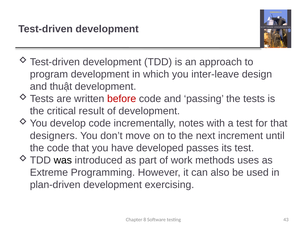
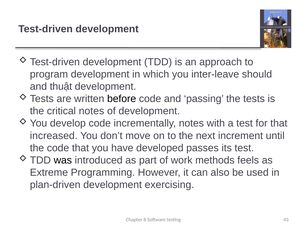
design: design -> should (257, 74)
before colour: red -> black (122, 99)
critical result: result -> notes (91, 111)
designers: designers -> increased (54, 136)
uses: uses -> feels (248, 160)
